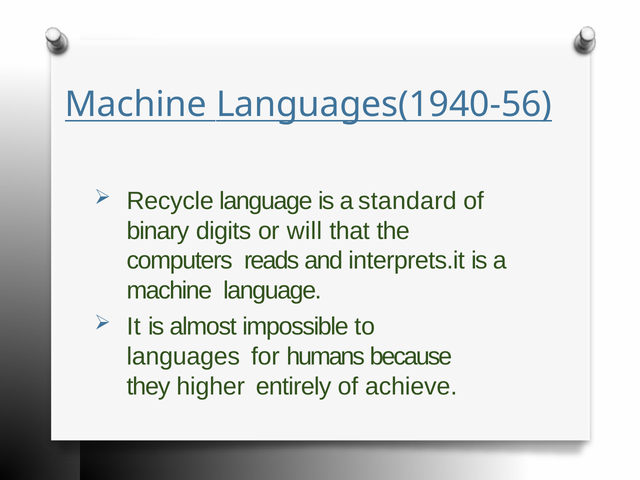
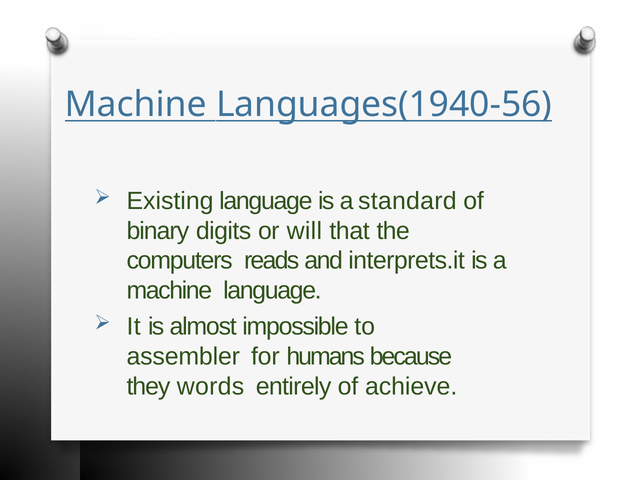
Recycle: Recycle -> Existing (170, 201)
languages: languages -> assembler (183, 356)
higher: higher -> words (211, 386)
